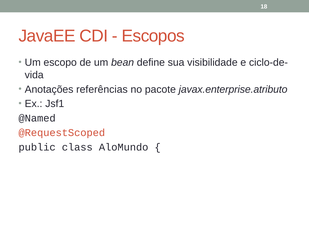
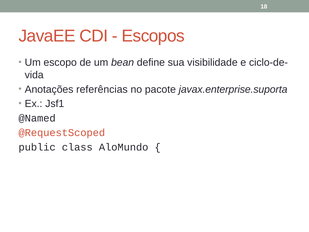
javax.enterprise.atributo: javax.enterprise.atributo -> javax.enterprise.suporta (233, 89)
